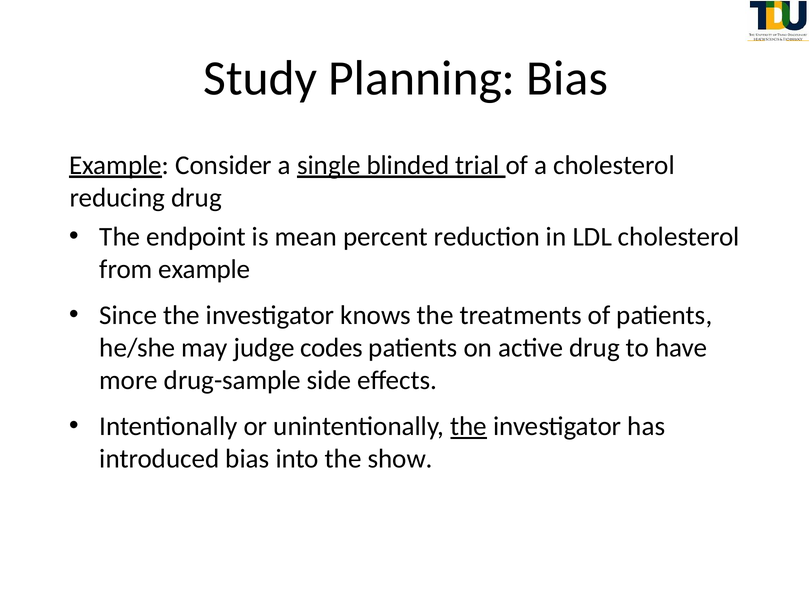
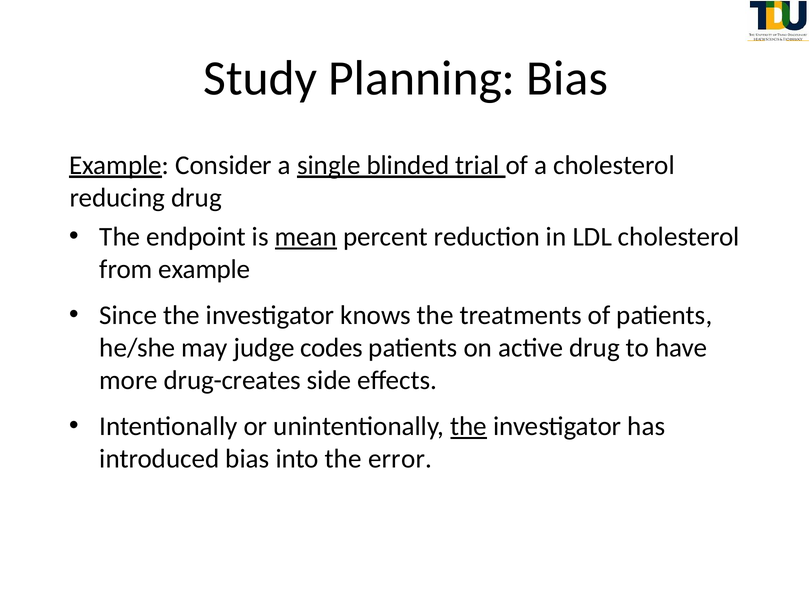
mean underline: none -> present (306, 237)
drug-sample: drug-sample -> drug-creates (232, 380)
show: show -> error (400, 459)
